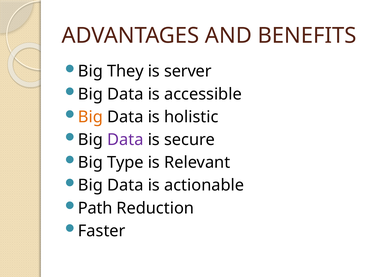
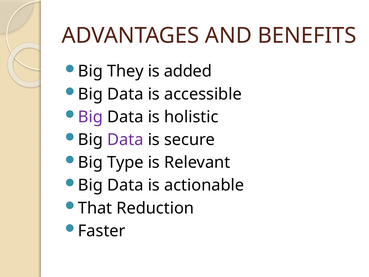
server: server -> added (188, 71)
Big colour: orange -> purple (90, 117)
Path: Path -> That (95, 208)
